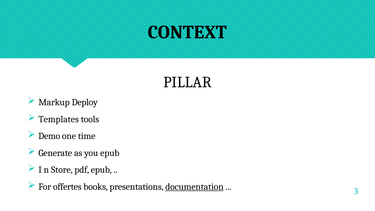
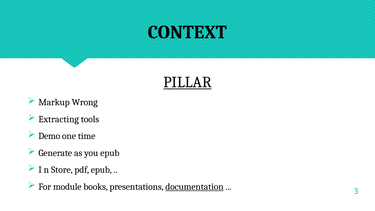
PILLAR underline: none -> present (187, 82)
Deploy: Deploy -> Wrong (85, 102)
Templates: Templates -> Extracting (59, 119)
offertes: offertes -> module (67, 187)
